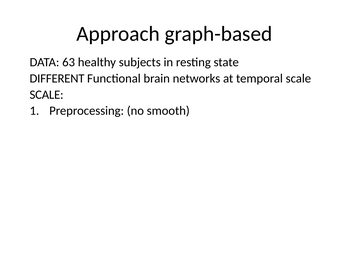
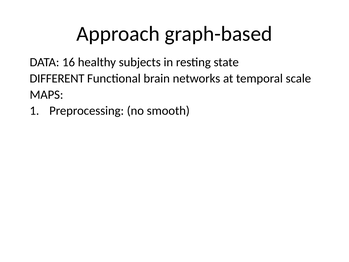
63: 63 -> 16 (69, 62)
SCALE: SCALE -> MAPS (46, 95)
